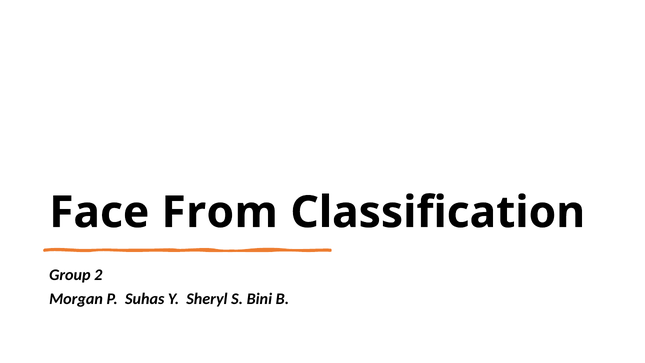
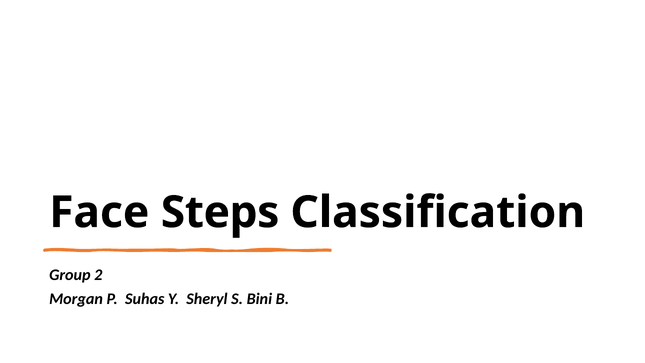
From: From -> Steps (220, 212)
